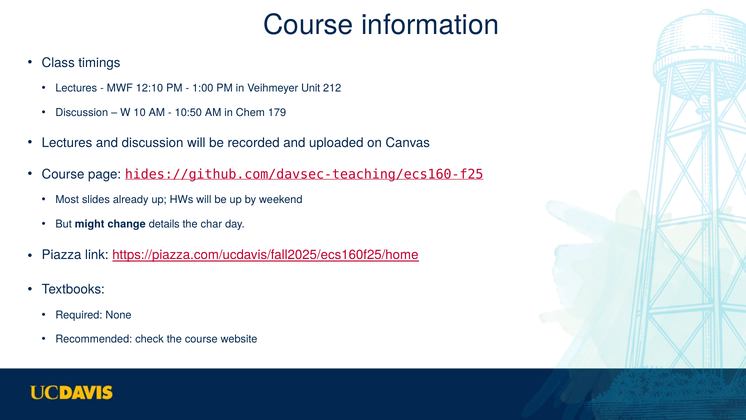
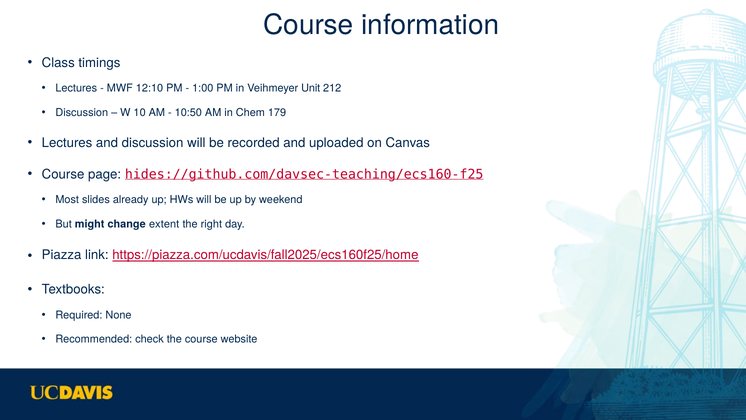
details: details -> extent (164, 224)
char: char -> right (211, 224)
